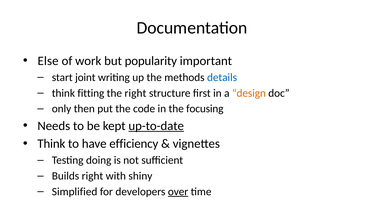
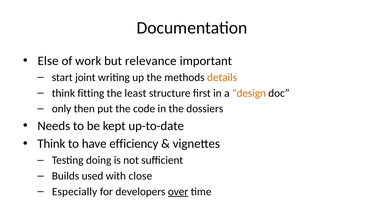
popularity: popularity -> relevance (151, 61)
details colour: blue -> orange (222, 77)
the right: right -> least (135, 93)
focusing: focusing -> dossiers (205, 109)
up-to-date underline: present -> none (156, 126)
Builds right: right -> used (92, 176)
shiny: shiny -> close (140, 176)
Simplified: Simplified -> Especially (75, 192)
